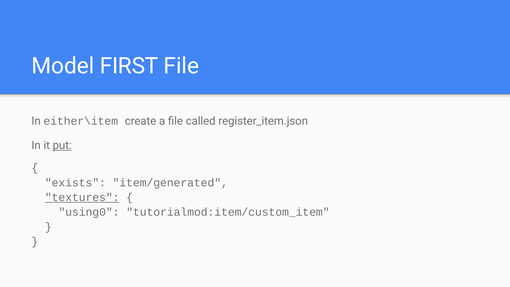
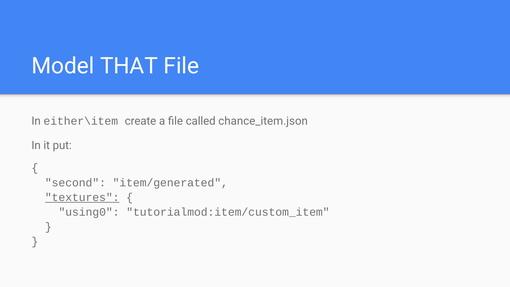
FIRST: FIRST -> THAT (129, 66)
register_item.json: register_item.json -> chance_item.json (263, 121)
put underline: present -> none (62, 145)
exists: exists -> second (75, 183)
